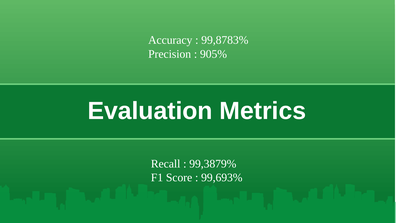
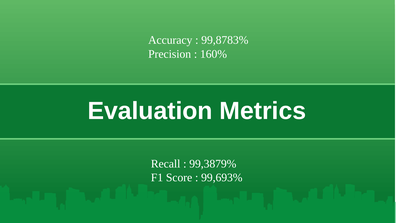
905%: 905% -> 160% (213, 54)
